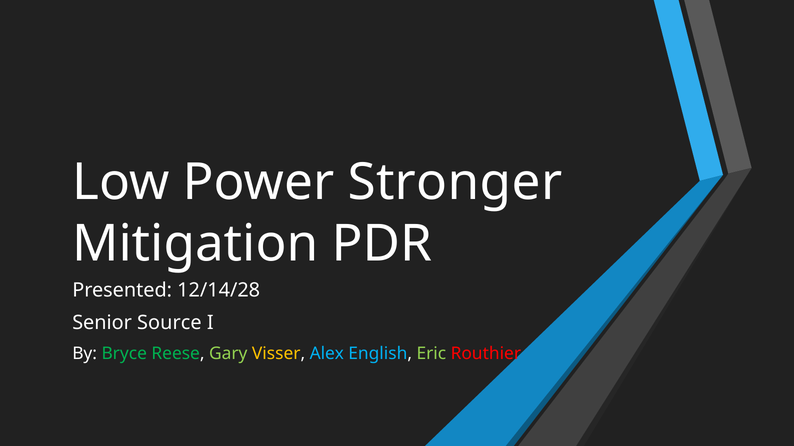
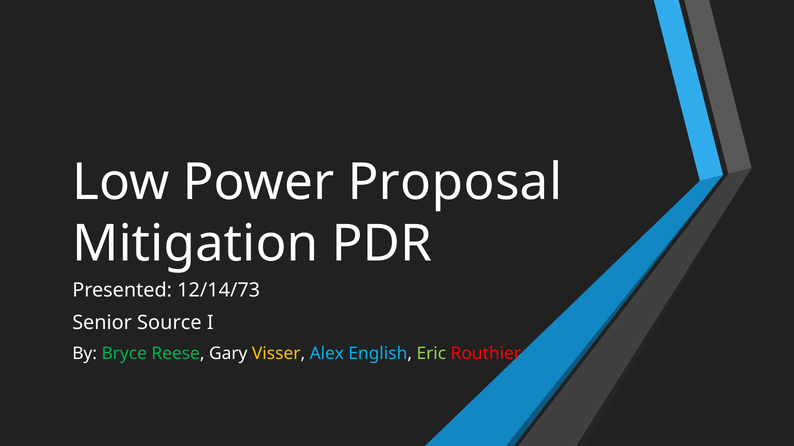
Stronger: Stronger -> Proposal (455, 182)
12/14/28: 12/14/28 -> 12/14/73 (219, 290)
Gary colour: light green -> white (228, 354)
